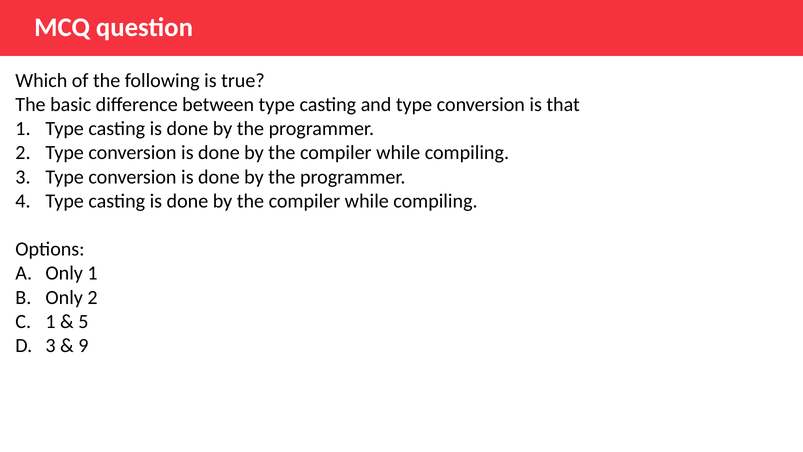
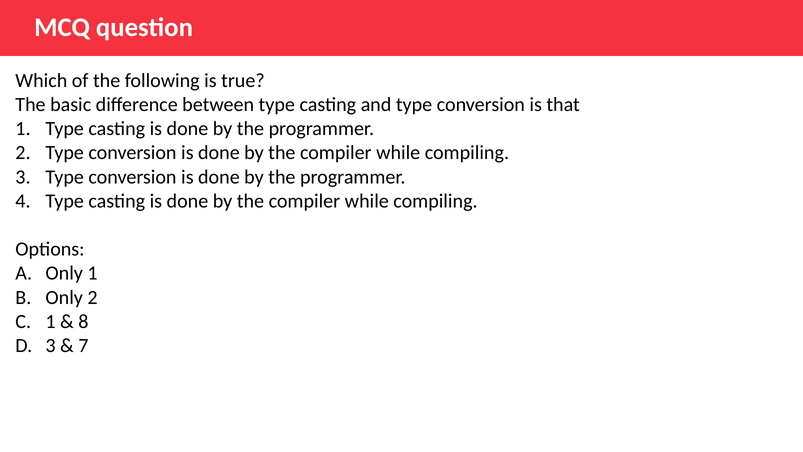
5: 5 -> 8 (83, 321)
9: 9 -> 7 (83, 345)
